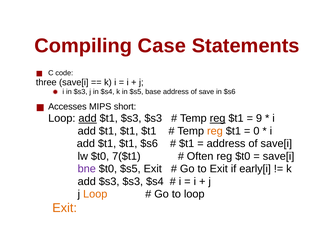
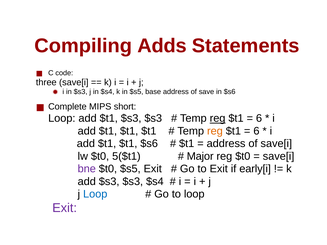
Case: Case -> Adds (162, 46)
Accesses: Accesses -> Complete (67, 107)
add underline: present -> none (88, 118)
9: 9 -> 6 (259, 118)
0: 0 -> 6 (256, 131)
7($t1: 7($t1 -> 5($t1 (126, 156)
Often: Often -> Major (200, 156)
Loop colour: orange -> blue (95, 194)
Exit colour: orange -> purple (65, 208)
